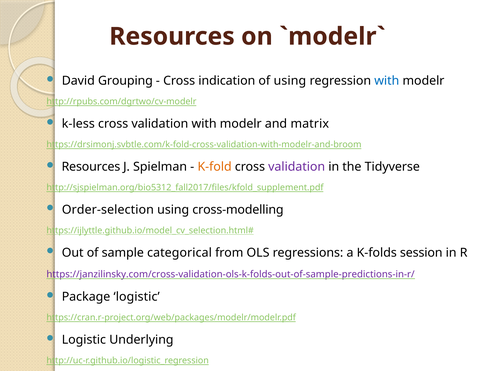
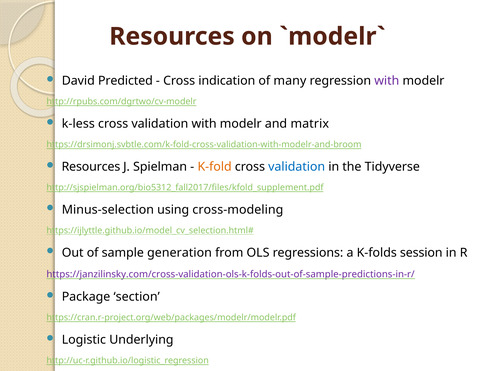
Grouping: Grouping -> Predicted (125, 81)
of using: using -> many (290, 81)
with colour: blue -> purple (387, 81)
validation colour: purple -> blue (297, 167)
Order-selection: Order-selection -> Minus-selection (108, 210)
cross-modelling: cross-modelling -> cross-modeling (238, 210)
categorical: categorical -> generation (179, 253)
Package logistic: logistic -> section (137, 297)
